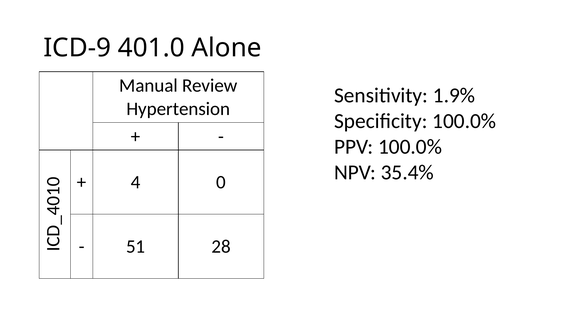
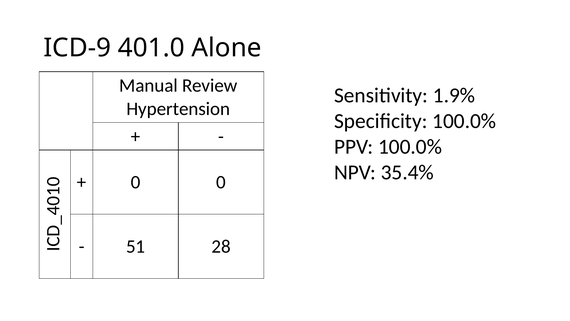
4: 4 -> 0 (136, 182)
